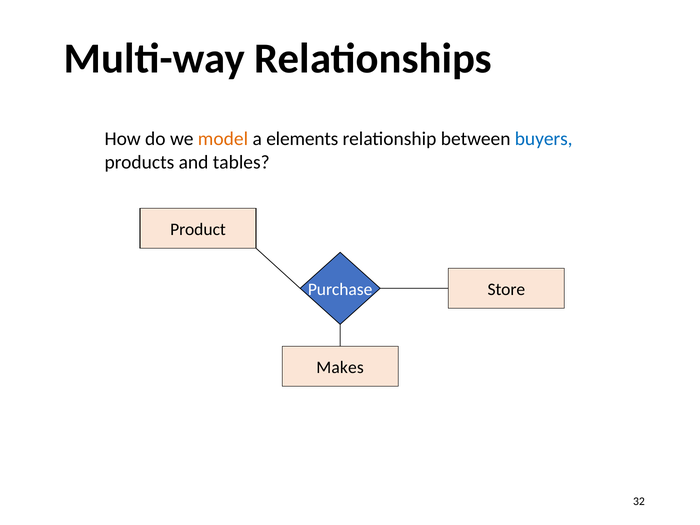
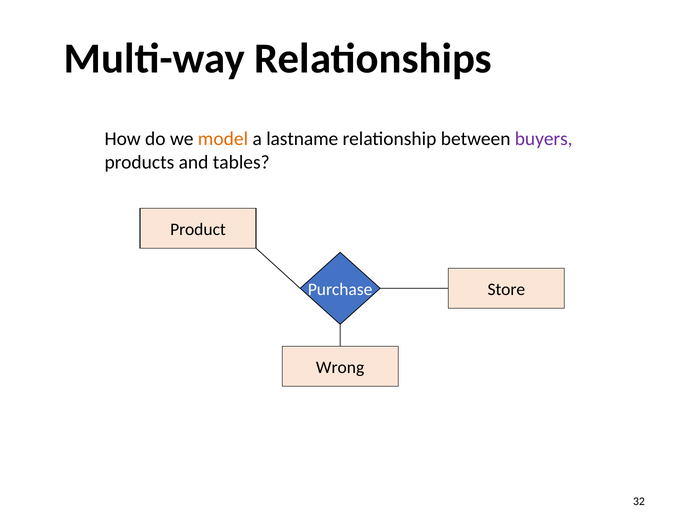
elements: elements -> lastname (302, 139)
buyers colour: blue -> purple (544, 139)
Makes: Makes -> Wrong (340, 368)
